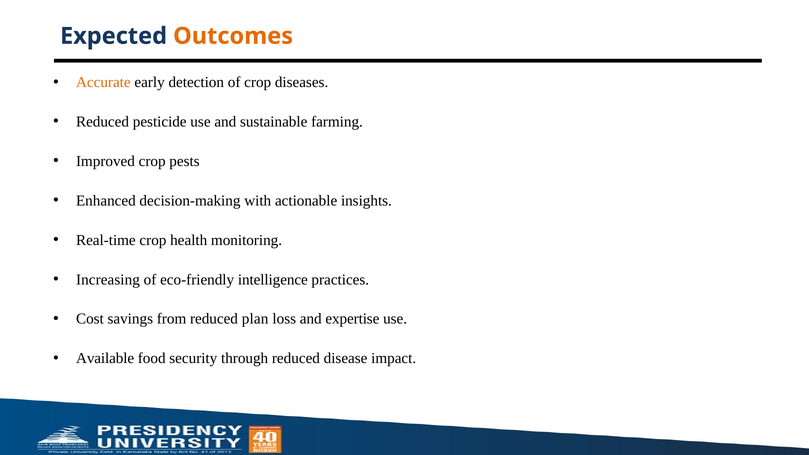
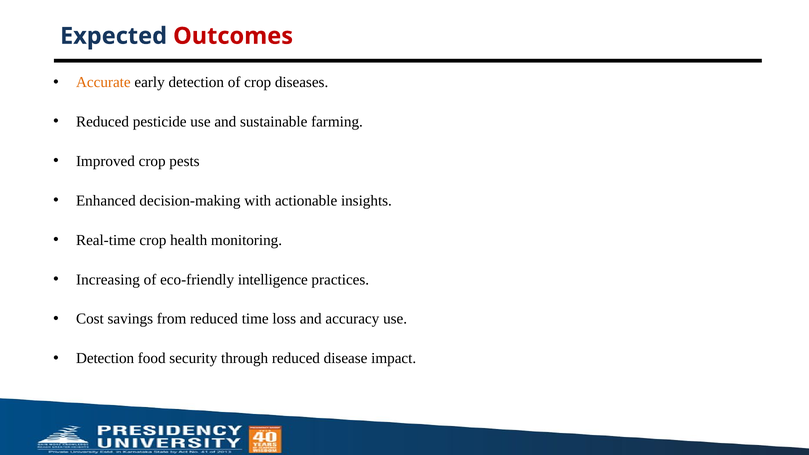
Outcomes colour: orange -> red (233, 36)
plan: plan -> time (255, 319)
expertise: expertise -> accuracy (352, 319)
Available: Available -> Detection (105, 358)
